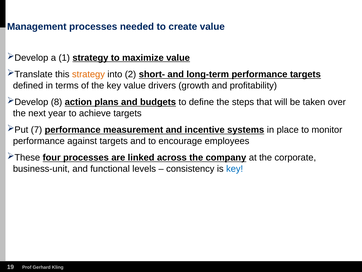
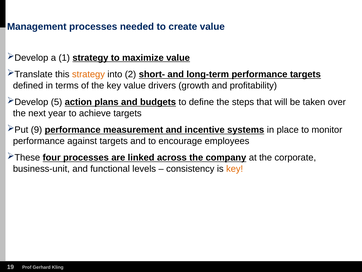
8: 8 -> 5 (57, 102)
7: 7 -> 9 (36, 130)
key colour: blue -> orange (235, 168)
